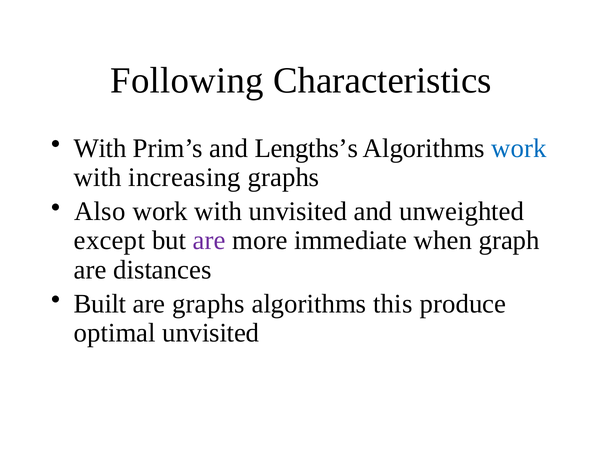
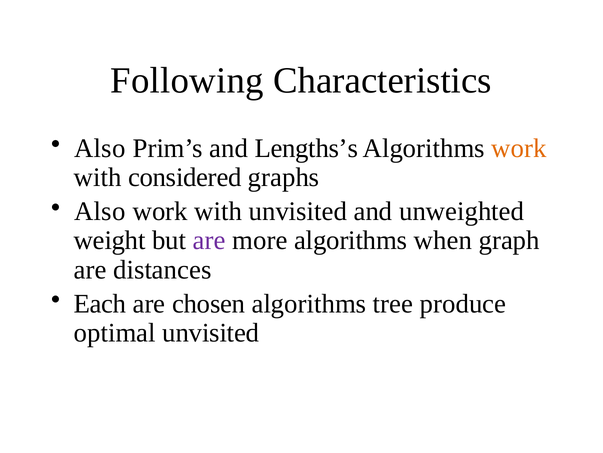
With: With -> Also (100, 148)
work colour: blue -> orange (519, 148)
increasing: increasing -> considered (185, 177)
except: except -> weight (110, 240)
more immediate: immediate -> algorithms (351, 240)
Built: Built -> Each (100, 304)
are graphs: graphs -> chosen (209, 304)
this: this -> tree (393, 304)
